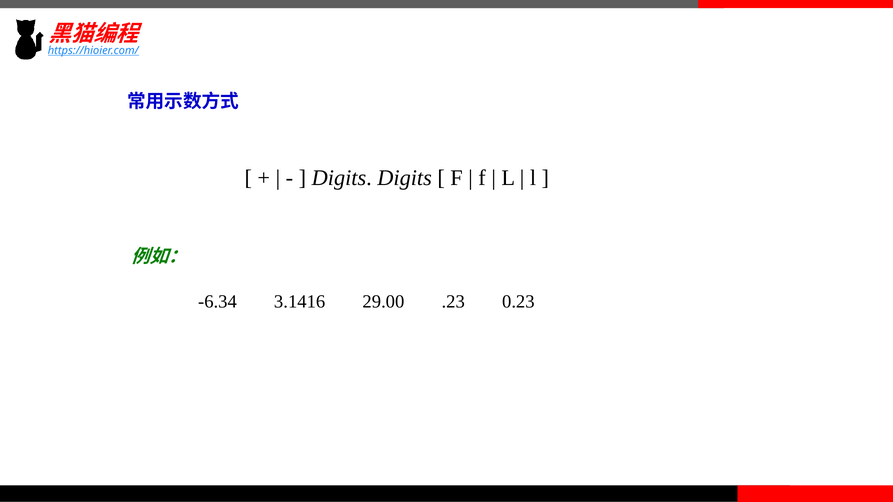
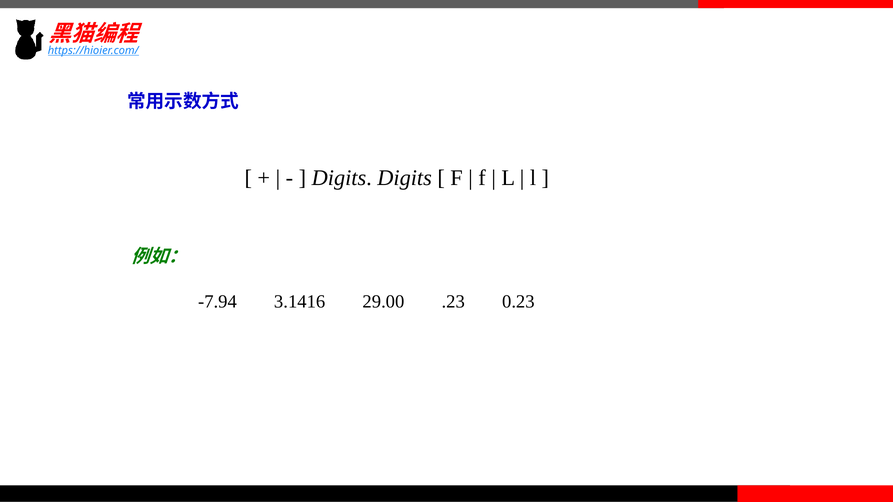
-6.34: -6.34 -> -7.94 (217, 302)
